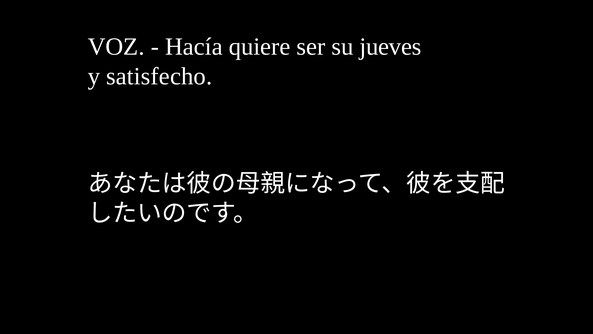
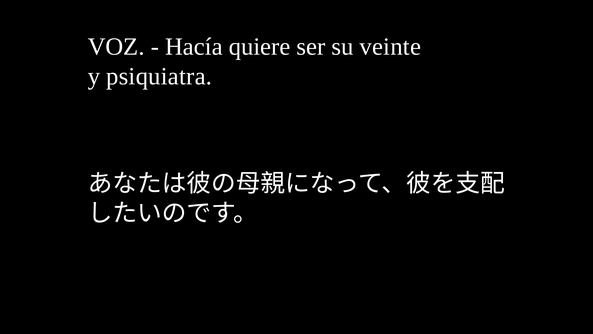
jueves: jueves -> veinte (390, 47)
satisfecho: satisfecho -> psiquiatra (159, 76)
